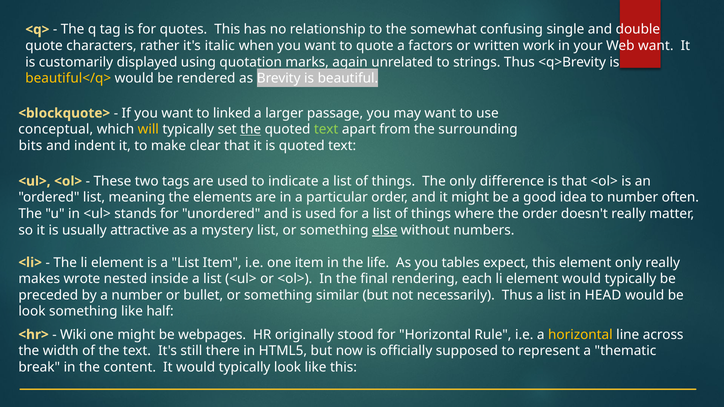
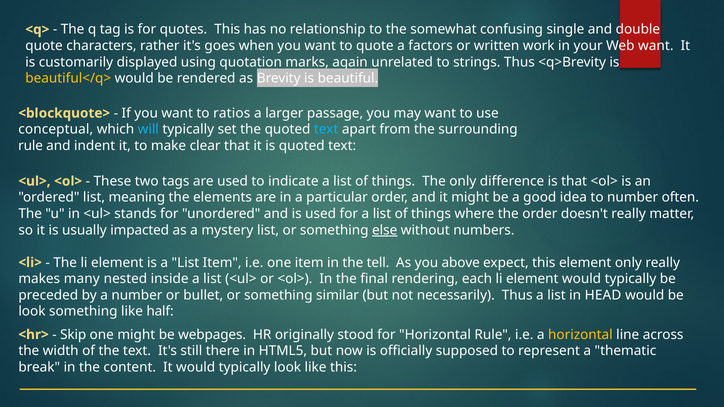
italic: italic -> goes (220, 46)
linked: linked -> ratios (232, 113)
will colour: yellow -> light blue (148, 130)
the underline: present -> none (251, 130)
text colour: light green -> light blue (326, 130)
bits: bits -> rule (31, 146)
attractive: attractive -> impacted (140, 230)
life: life -> tell (378, 263)
tables: tables -> above (461, 263)
wrote: wrote -> many (82, 279)
Wiki: Wiki -> Skip (73, 335)
